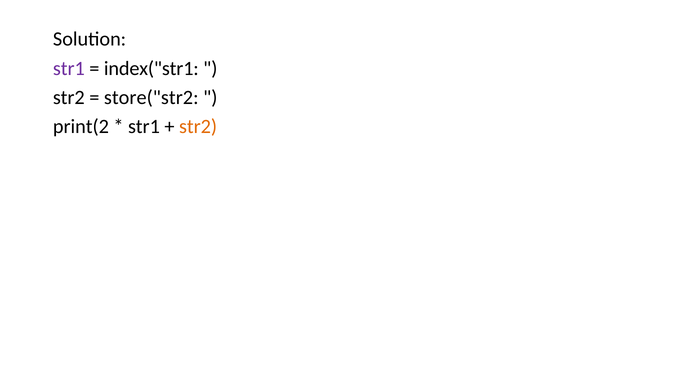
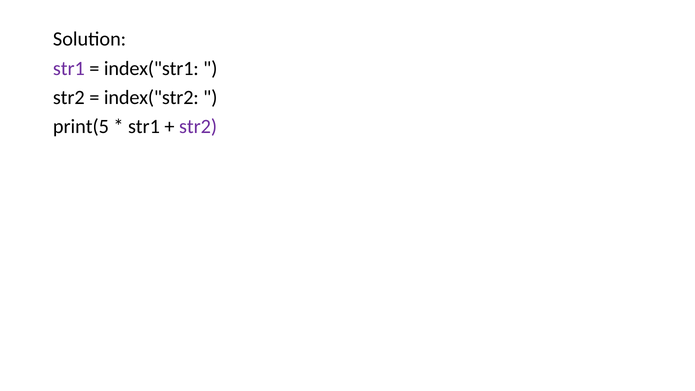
store("str2: store("str2 -> index("str2 (151, 98)
print(2: print(2 -> print(5 (81, 127)
str2 colour: orange -> purple (198, 127)
